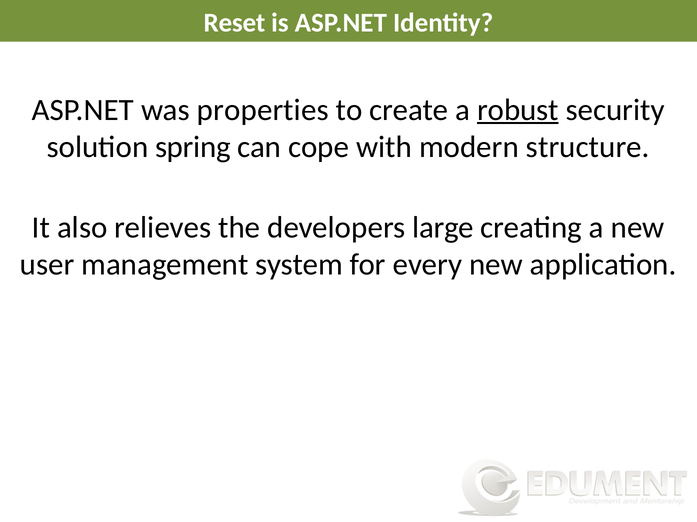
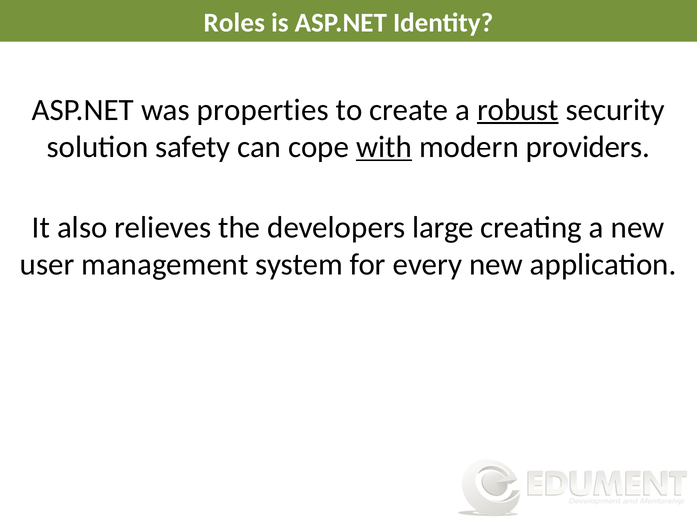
Reset: Reset -> Roles (234, 23)
spring: spring -> safety (193, 147)
with underline: none -> present (384, 147)
structure: structure -> providers (588, 147)
